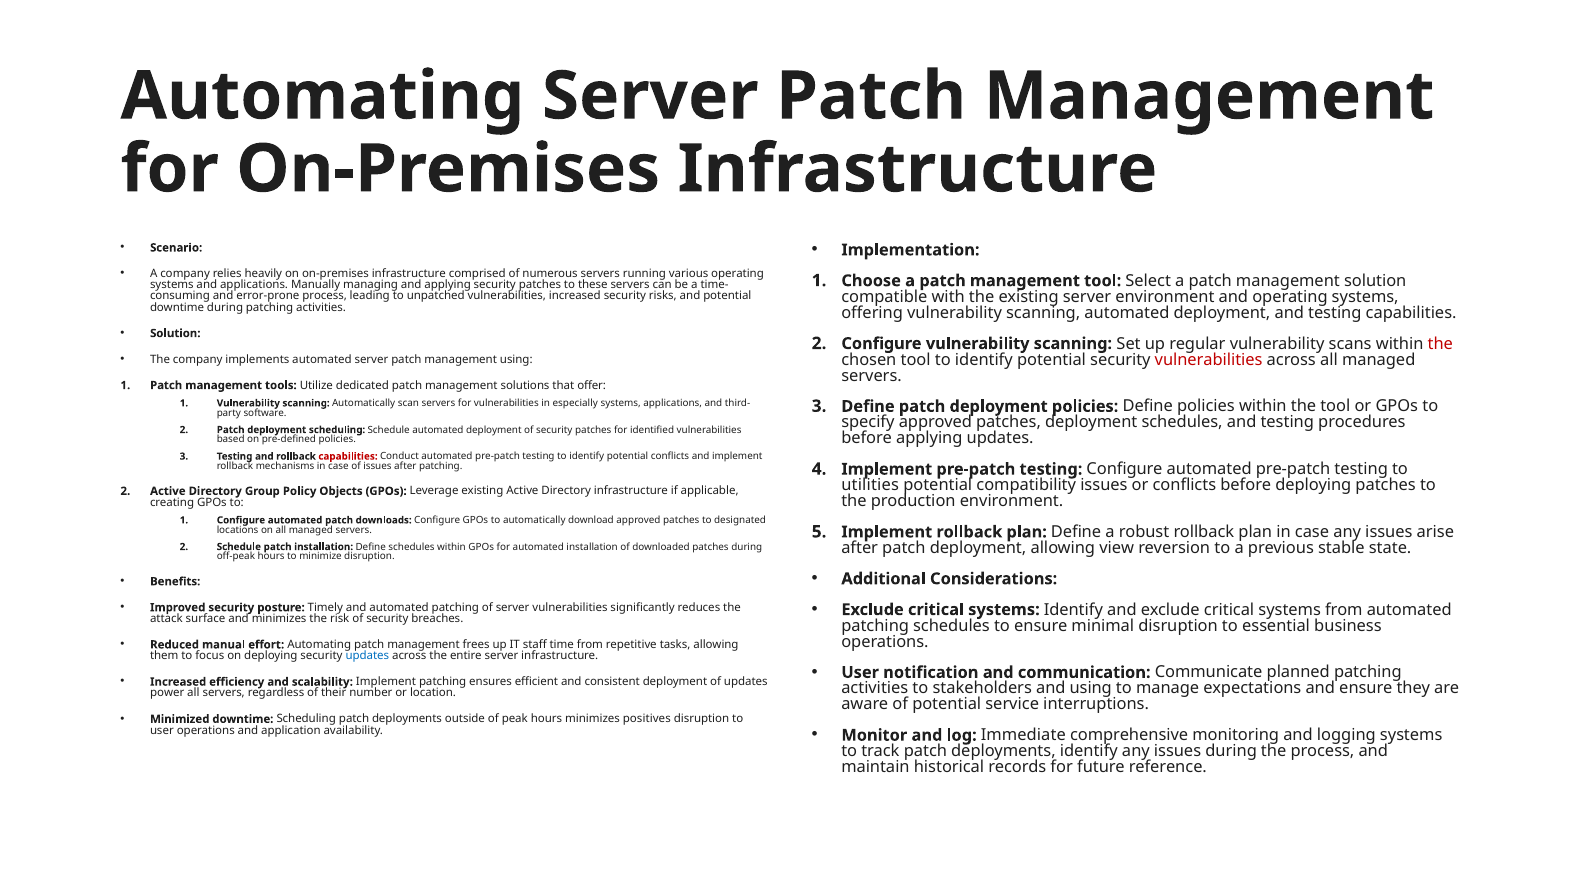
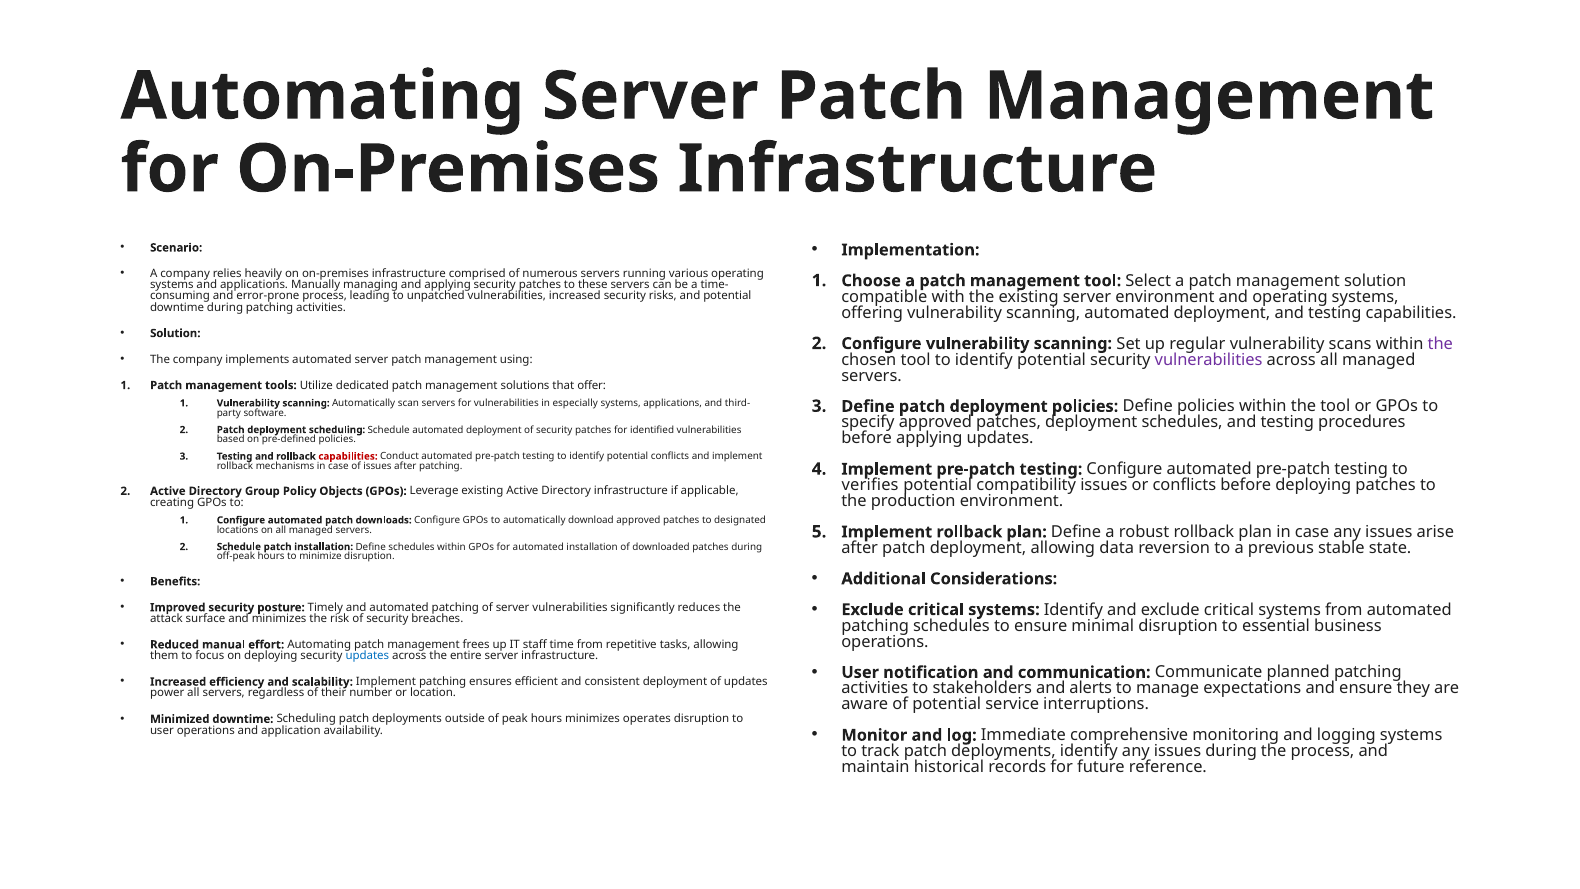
the colour: red -> purple (1440, 343)
vulnerabilities colour: red -> purple (1209, 359)
utilities: utilities -> verifies (870, 485)
view: view -> data (1117, 548)
and using: using -> alerts (1091, 688)
positives: positives -> operates (647, 719)
